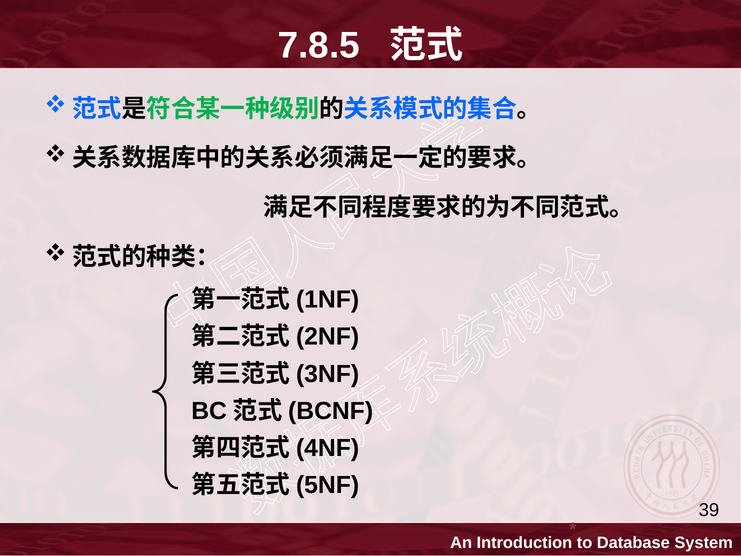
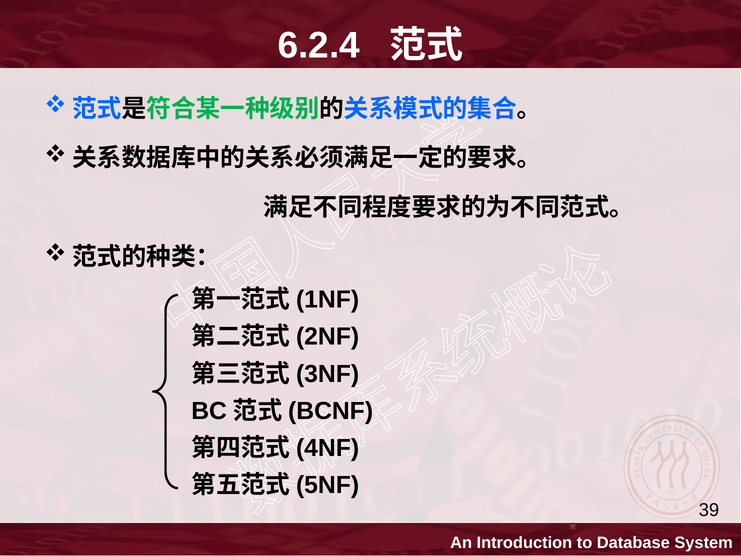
7.8.5: 7.8.5 -> 6.2.4 (319, 46)
